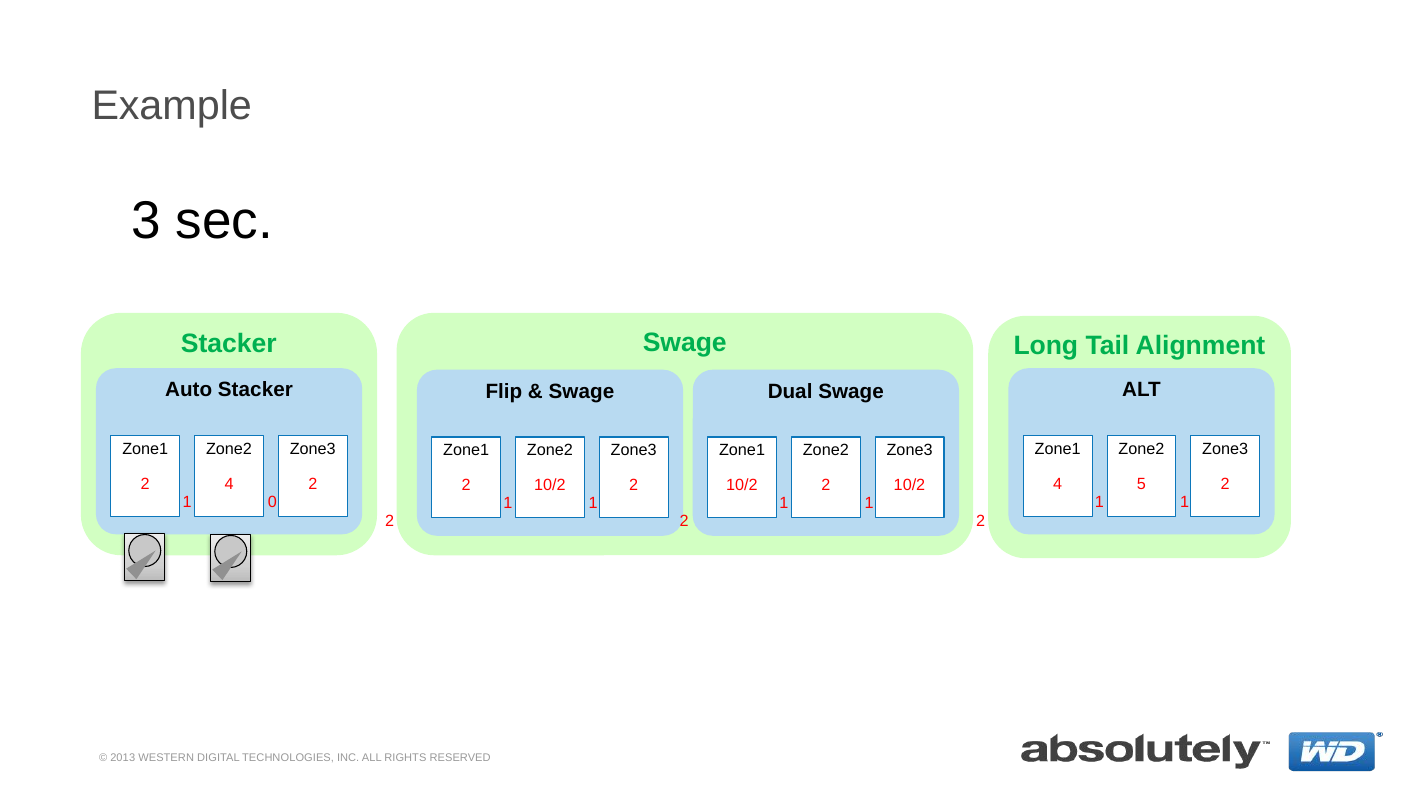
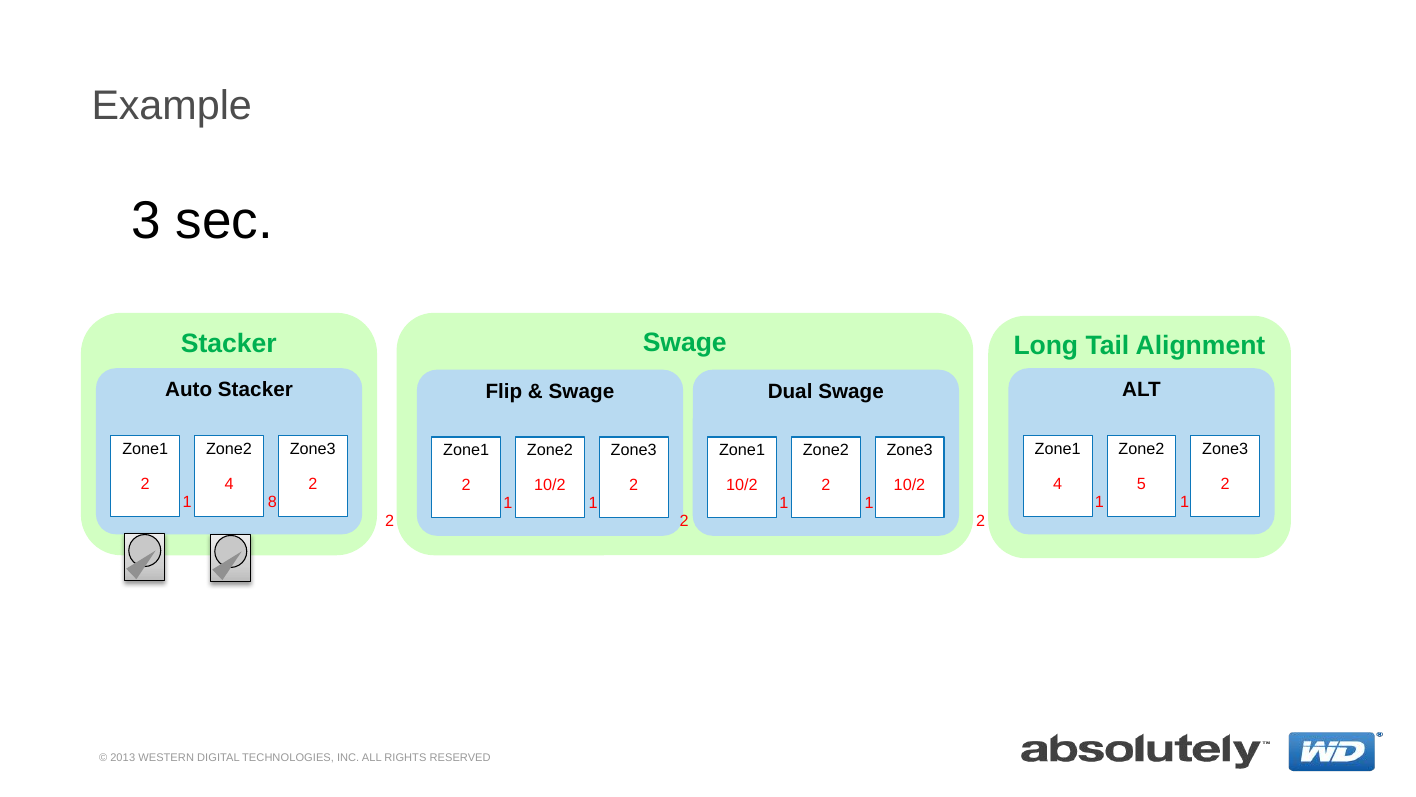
0: 0 -> 8 (272, 502)
